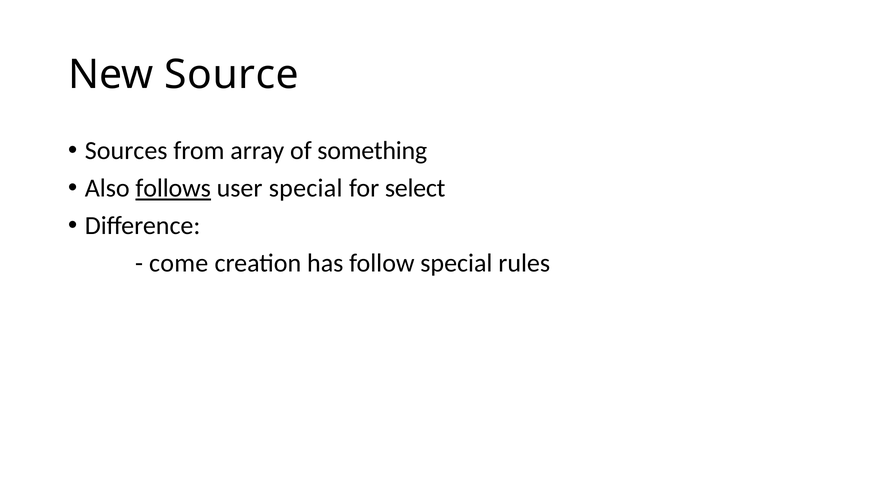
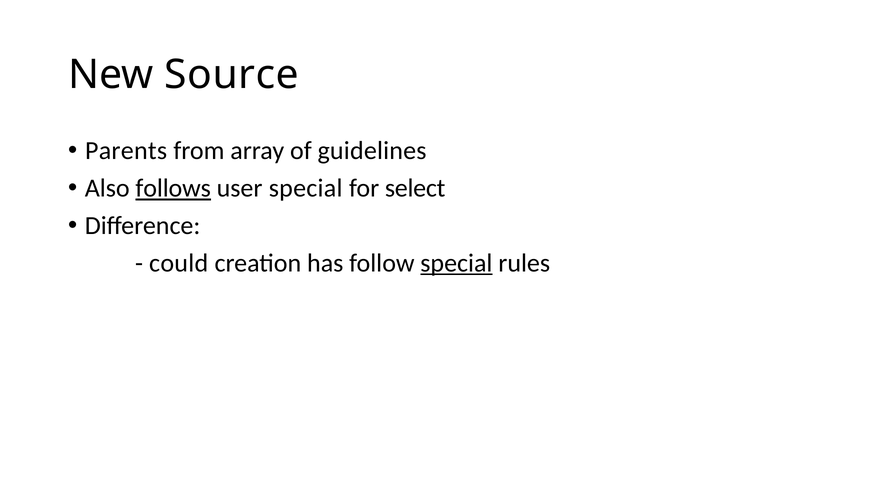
Sources: Sources -> Parents (126, 151)
something: something -> guidelines (372, 151)
come: come -> could (179, 263)
special underline: none -> present (456, 263)
